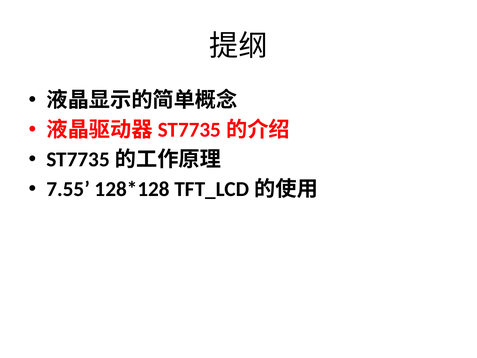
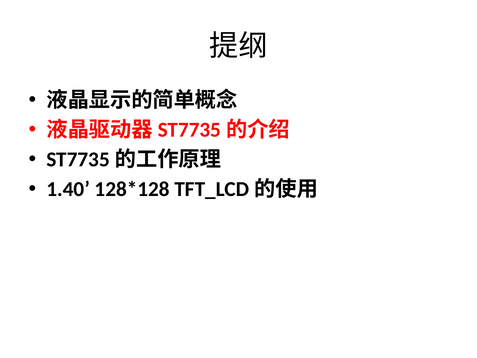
7.55: 7.55 -> 1.40 (68, 189)
